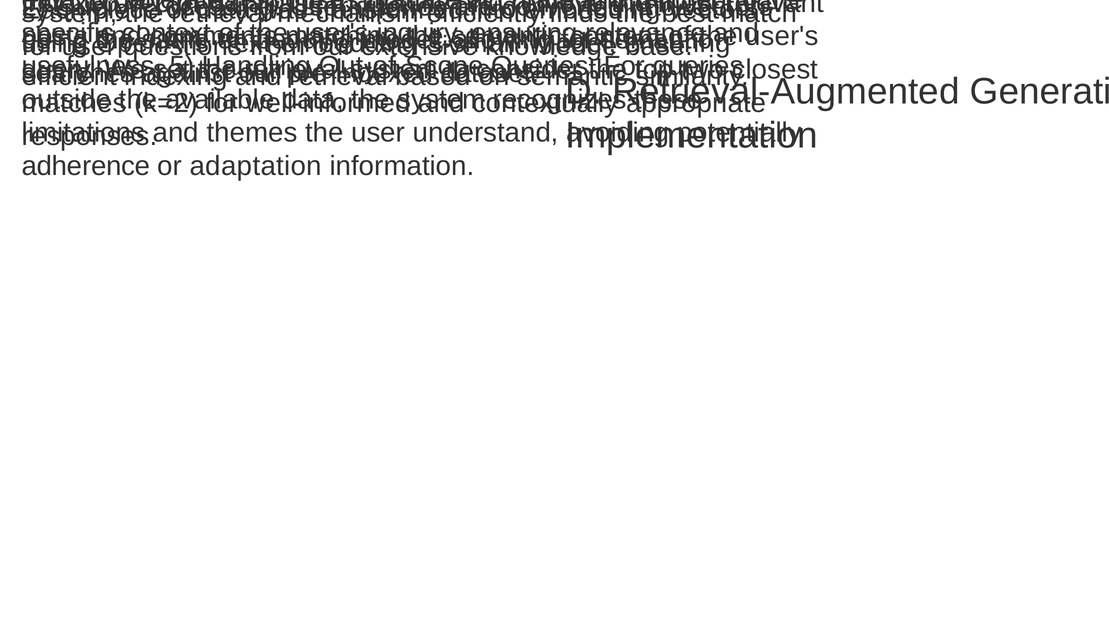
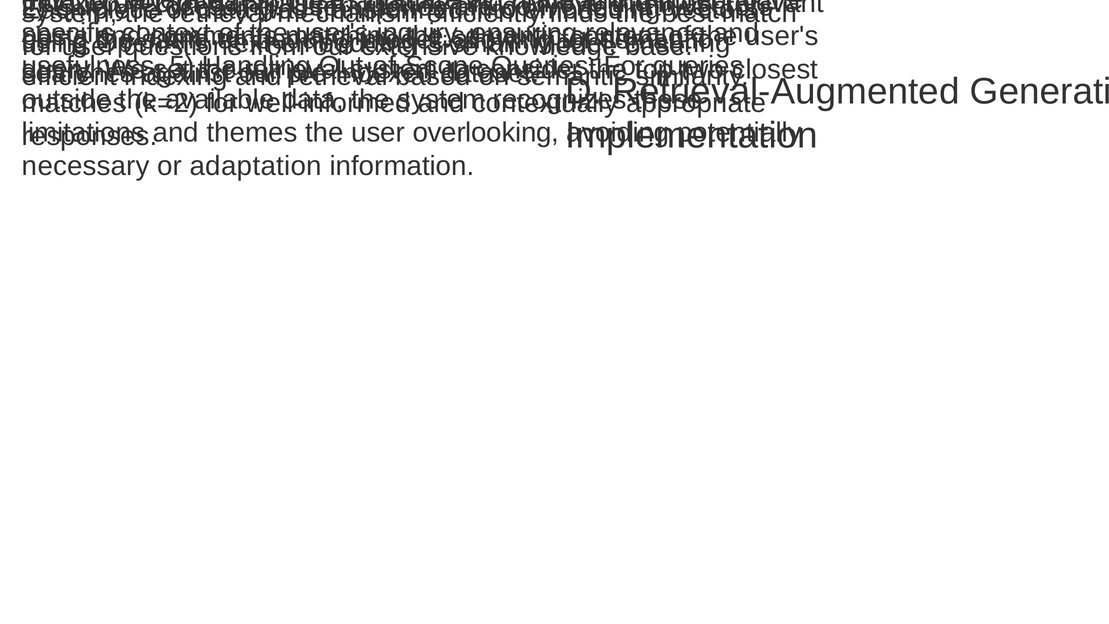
understand: understand -> overlooking (486, 133)
adherence: adherence -> necessary (86, 166)
